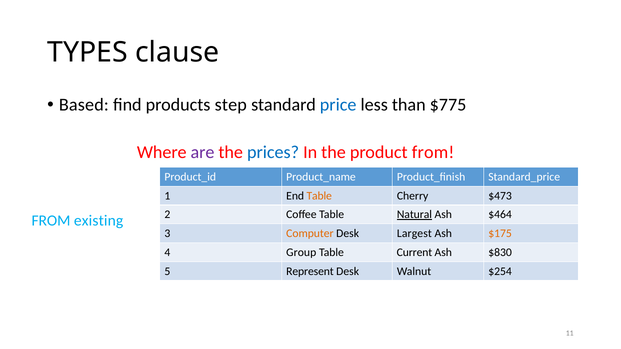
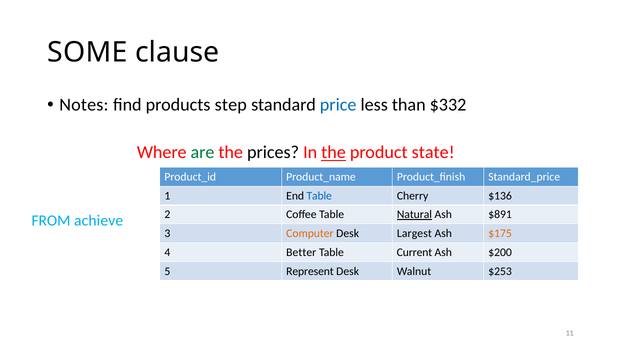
TYPES: TYPES -> SOME (87, 52)
Based: Based -> Notes (84, 105)
$775: $775 -> $332 (448, 105)
are colour: purple -> green (203, 153)
prices colour: blue -> black (273, 153)
the underline: none -> present (334, 153)
product from: from -> state (433, 153)
Table colour: orange -> blue (319, 196)
$473: $473 -> $136 (500, 196)
$464: $464 -> $891 (500, 215)
existing: existing -> achieve (99, 221)
Group: Group -> Better (301, 253)
$830: $830 -> $200 (500, 253)
$254: $254 -> $253 (500, 271)
